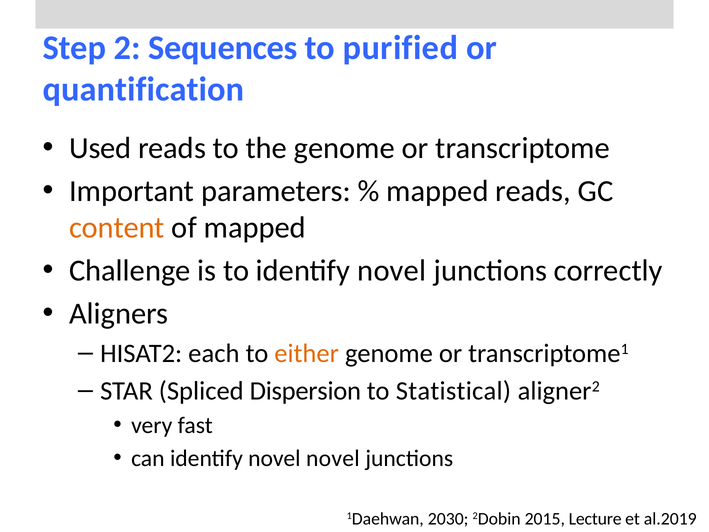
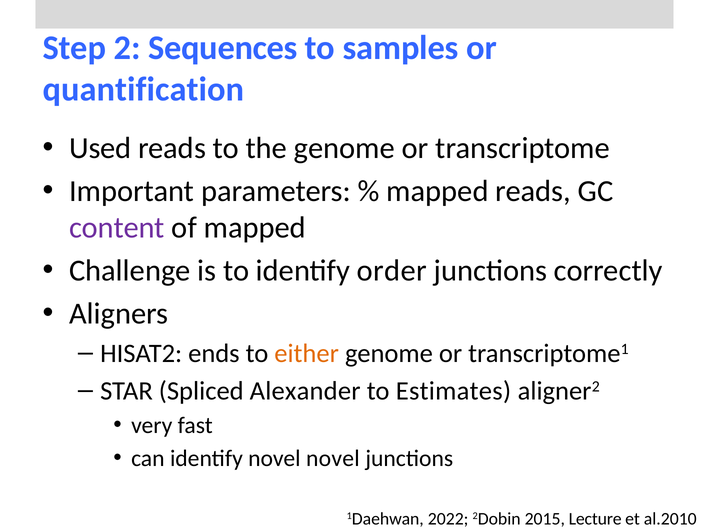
purified: purified -> samples (401, 48)
content colour: orange -> purple (117, 228)
to identify novel: novel -> order (392, 271)
each: each -> ends (214, 353)
Dispersion: Dispersion -> Alexander (305, 391)
Statistical: Statistical -> Estimates (453, 391)
2030: 2030 -> 2022 (448, 518)
al.2019: al.2019 -> al.2010 (670, 518)
